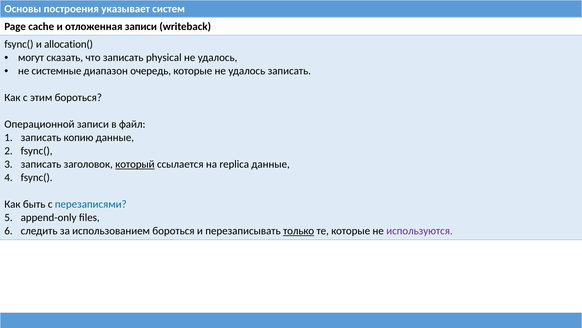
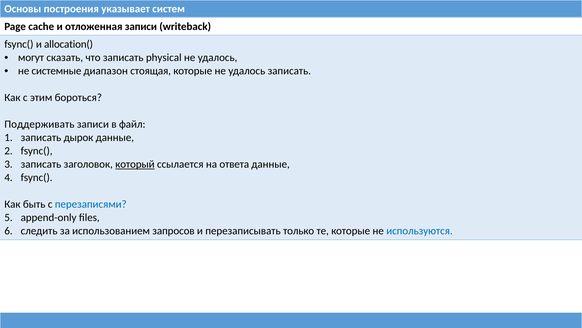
очередь: очередь -> стоящая (151, 71)
Операционной: Операционной -> Поддерживать (39, 124)
копию: копию -> дырок (78, 137)
replica: replica -> ответа (234, 164)
использованием бороться: бороться -> запросов (173, 231)
только underline: present -> none (299, 231)
используются colour: purple -> blue (420, 231)
